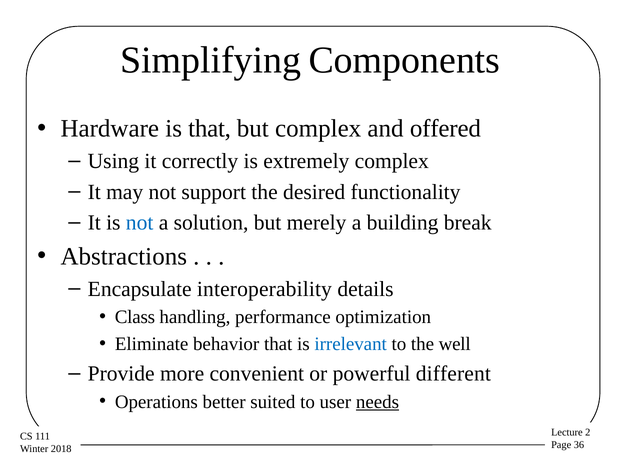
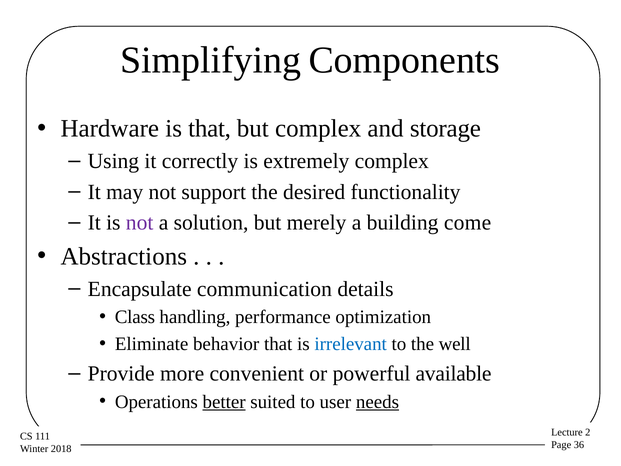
offered: offered -> storage (445, 129)
not colour: blue -> purple (140, 223)
break: break -> come (468, 223)
interoperability: interoperability -> communication (264, 289)
different: different -> available (453, 373)
better underline: none -> present (224, 402)
